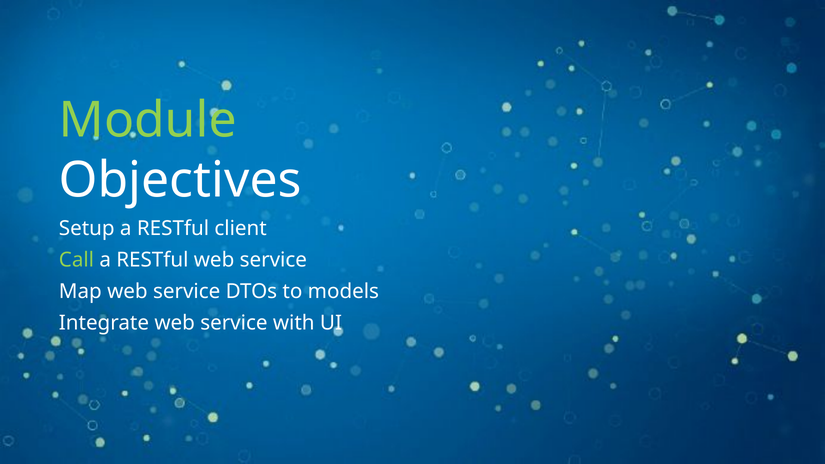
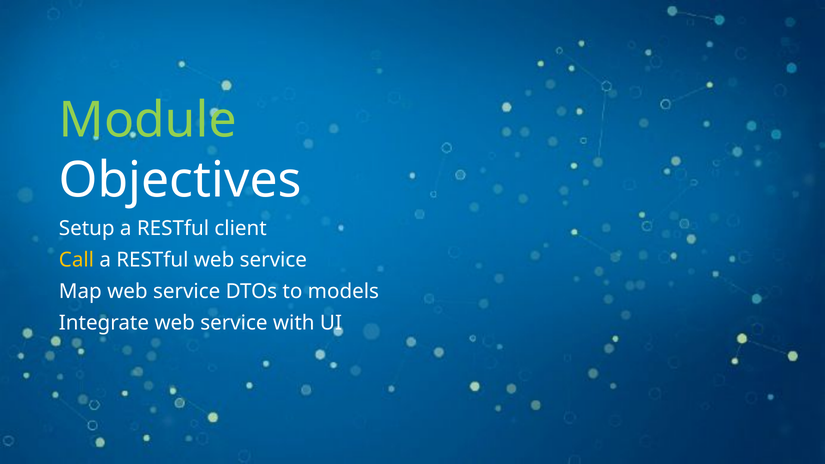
Call colour: light green -> yellow (76, 260)
